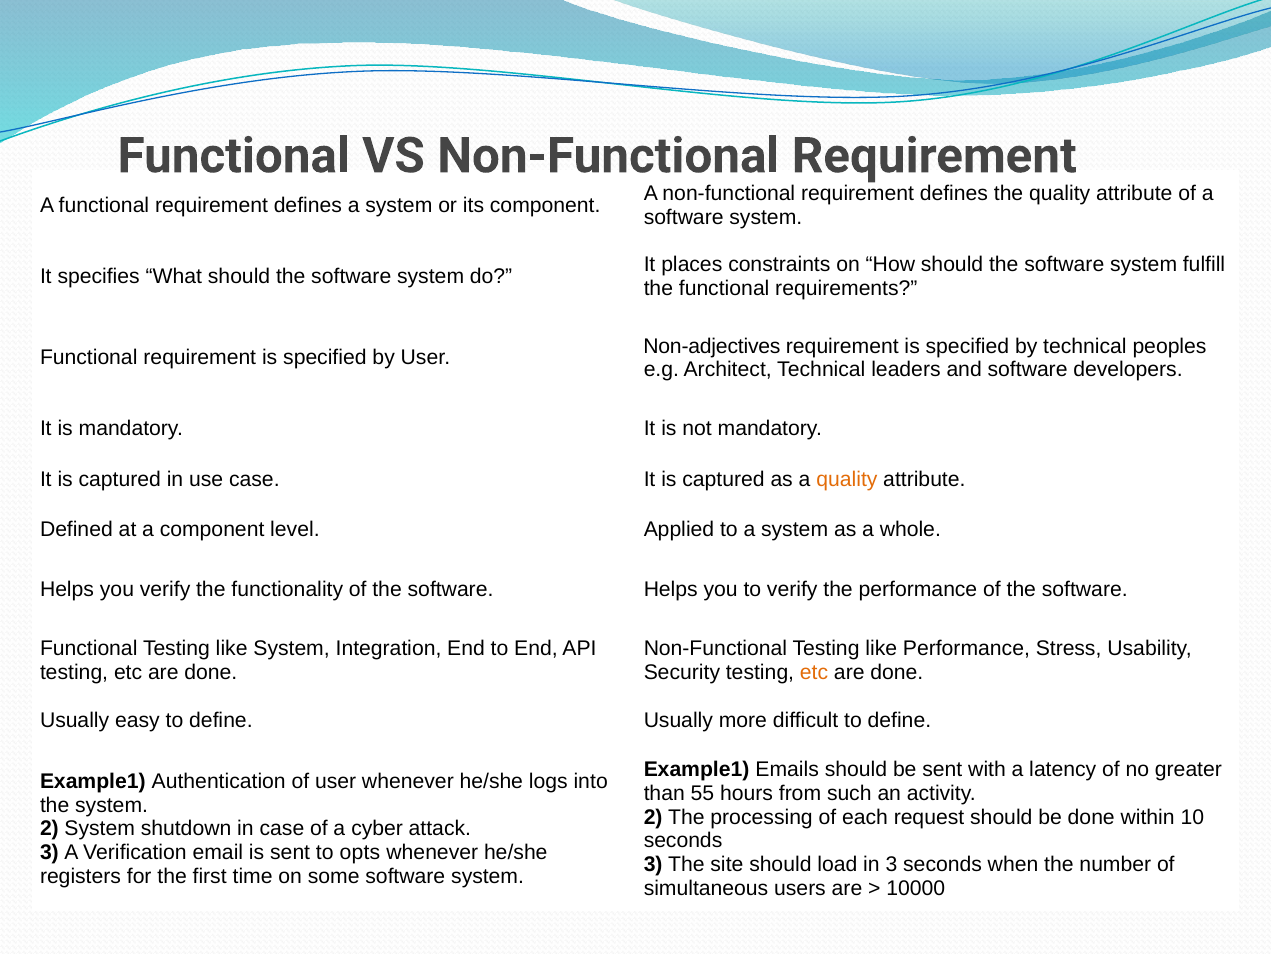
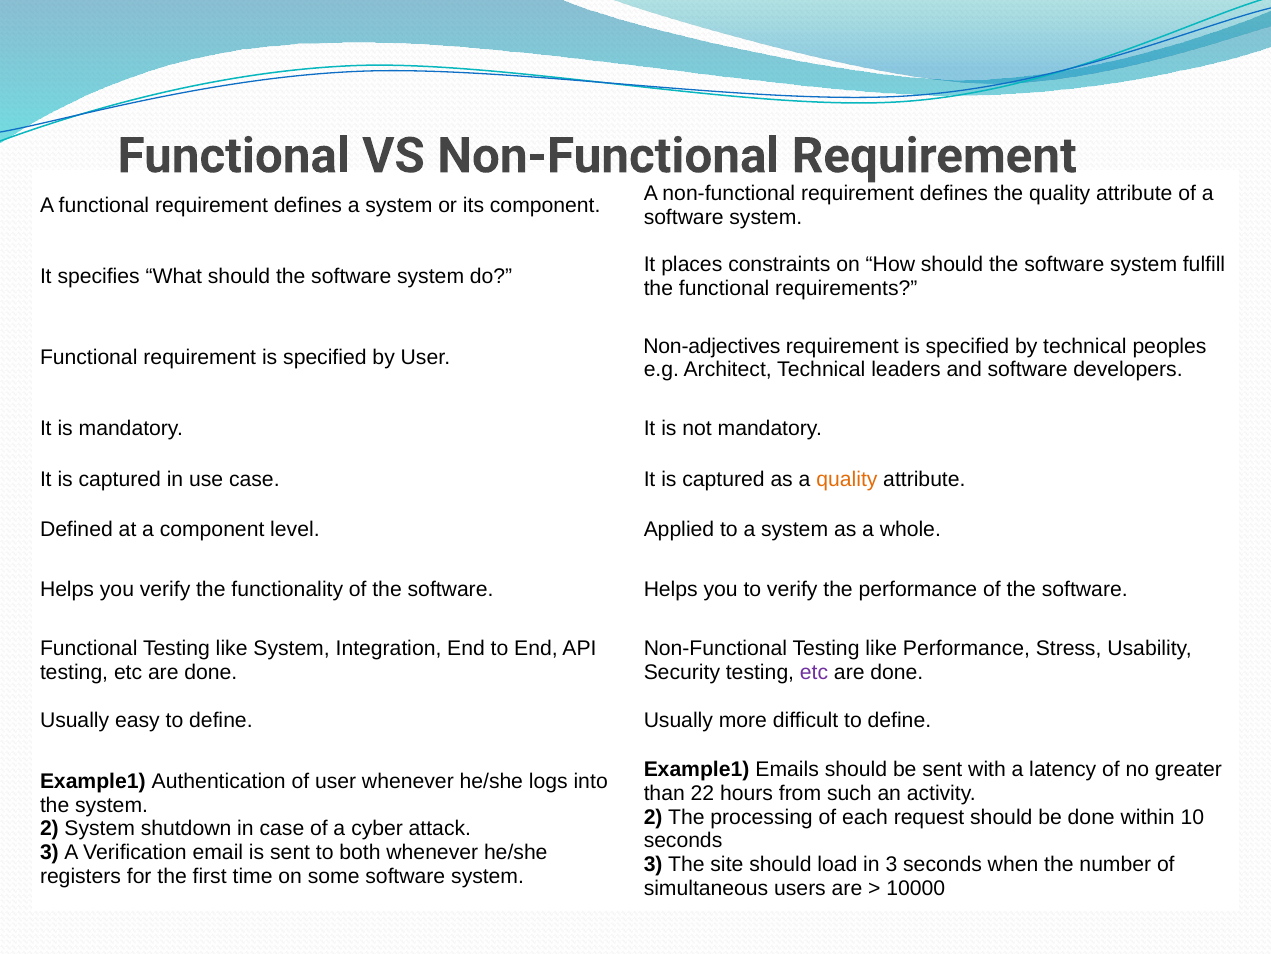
etc colour: orange -> purple (814, 672)
55: 55 -> 22 (702, 793)
opts: opts -> both (360, 852)
